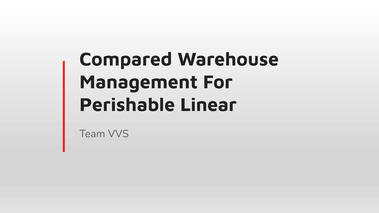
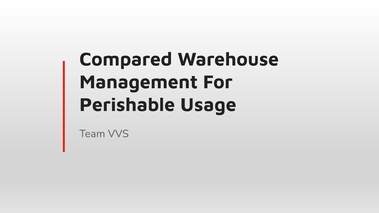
Linear: Linear -> Usage (208, 105)
